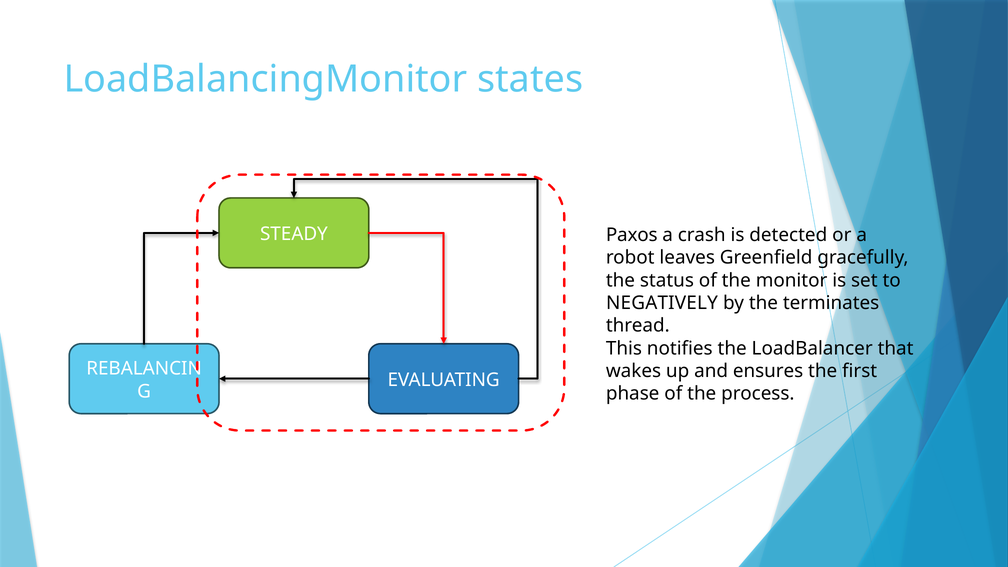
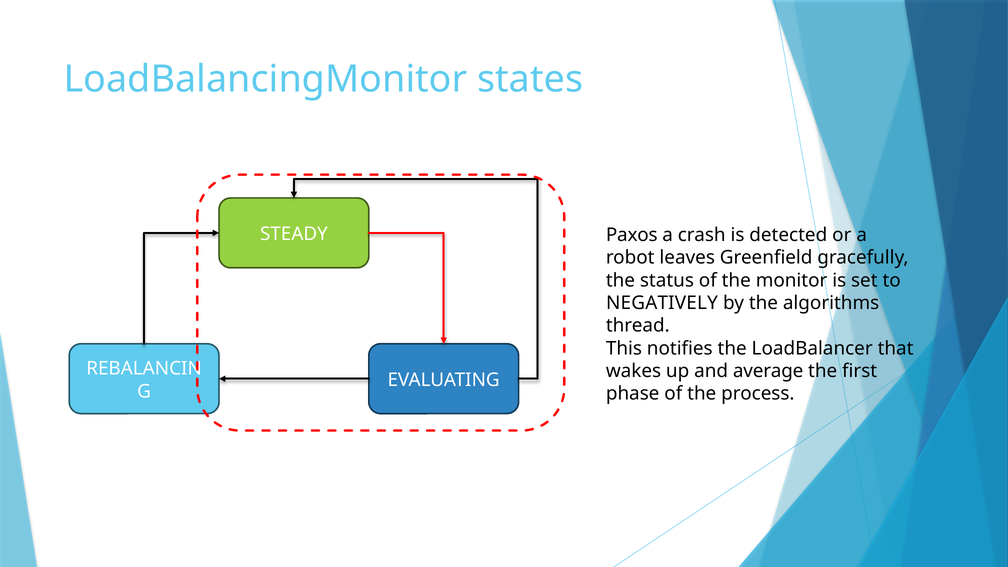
terminates: terminates -> algorithms (831, 303)
ensures: ensures -> average (768, 371)
